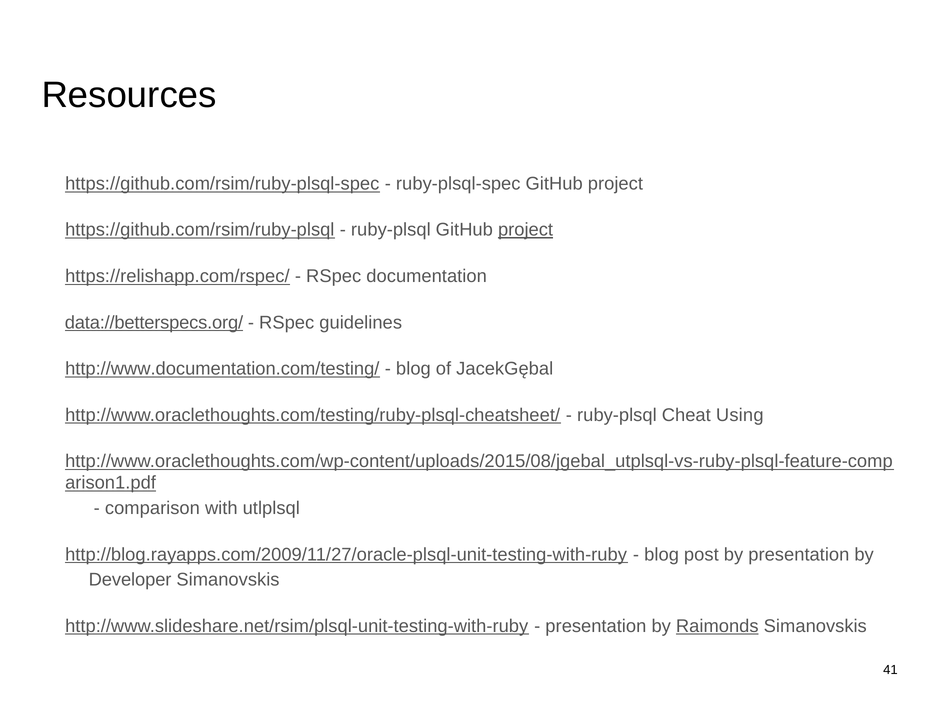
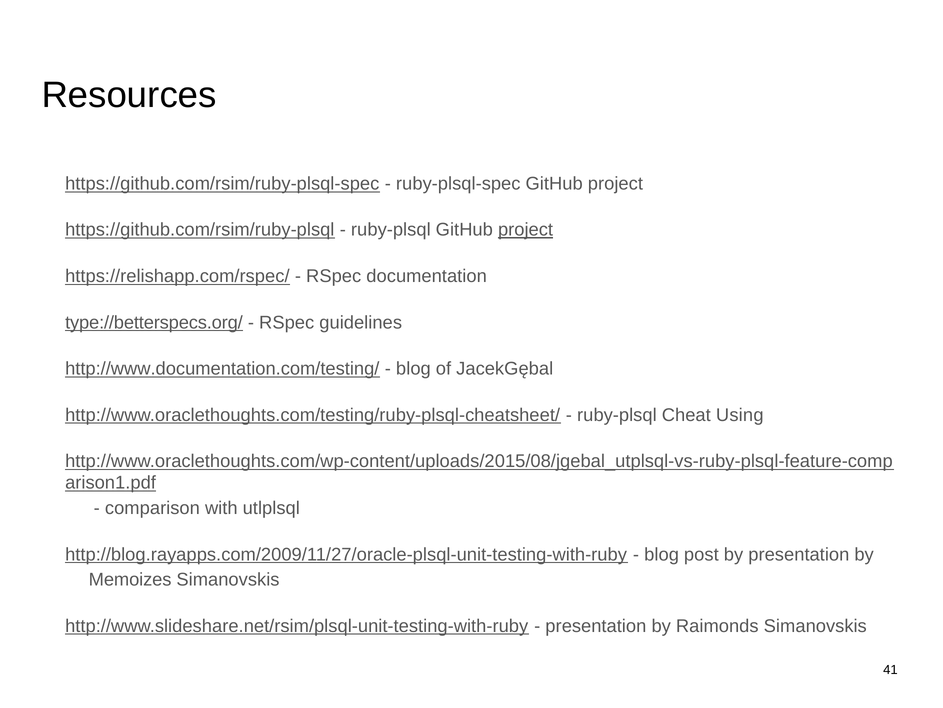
data://betterspecs.org/: data://betterspecs.org/ -> type://betterspecs.org/ (154, 322)
Developer: Developer -> Memoizes (130, 579)
Raimonds underline: present -> none (717, 625)
